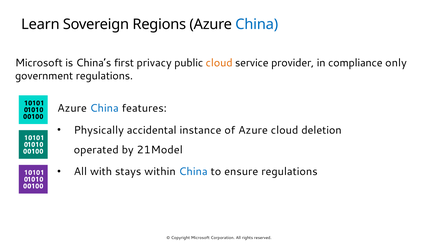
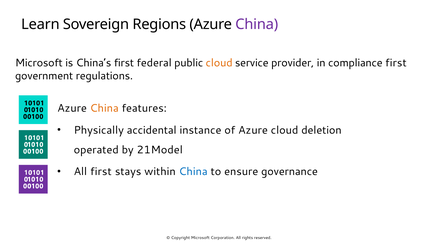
China colour: blue -> purple (257, 24)
privacy: privacy -> federal (154, 63)
compliance only: only -> first (396, 63)
China colour: blue -> orange (104, 108)
All with: with -> first (101, 172)
ensure regulations: regulations -> governance (289, 172)
